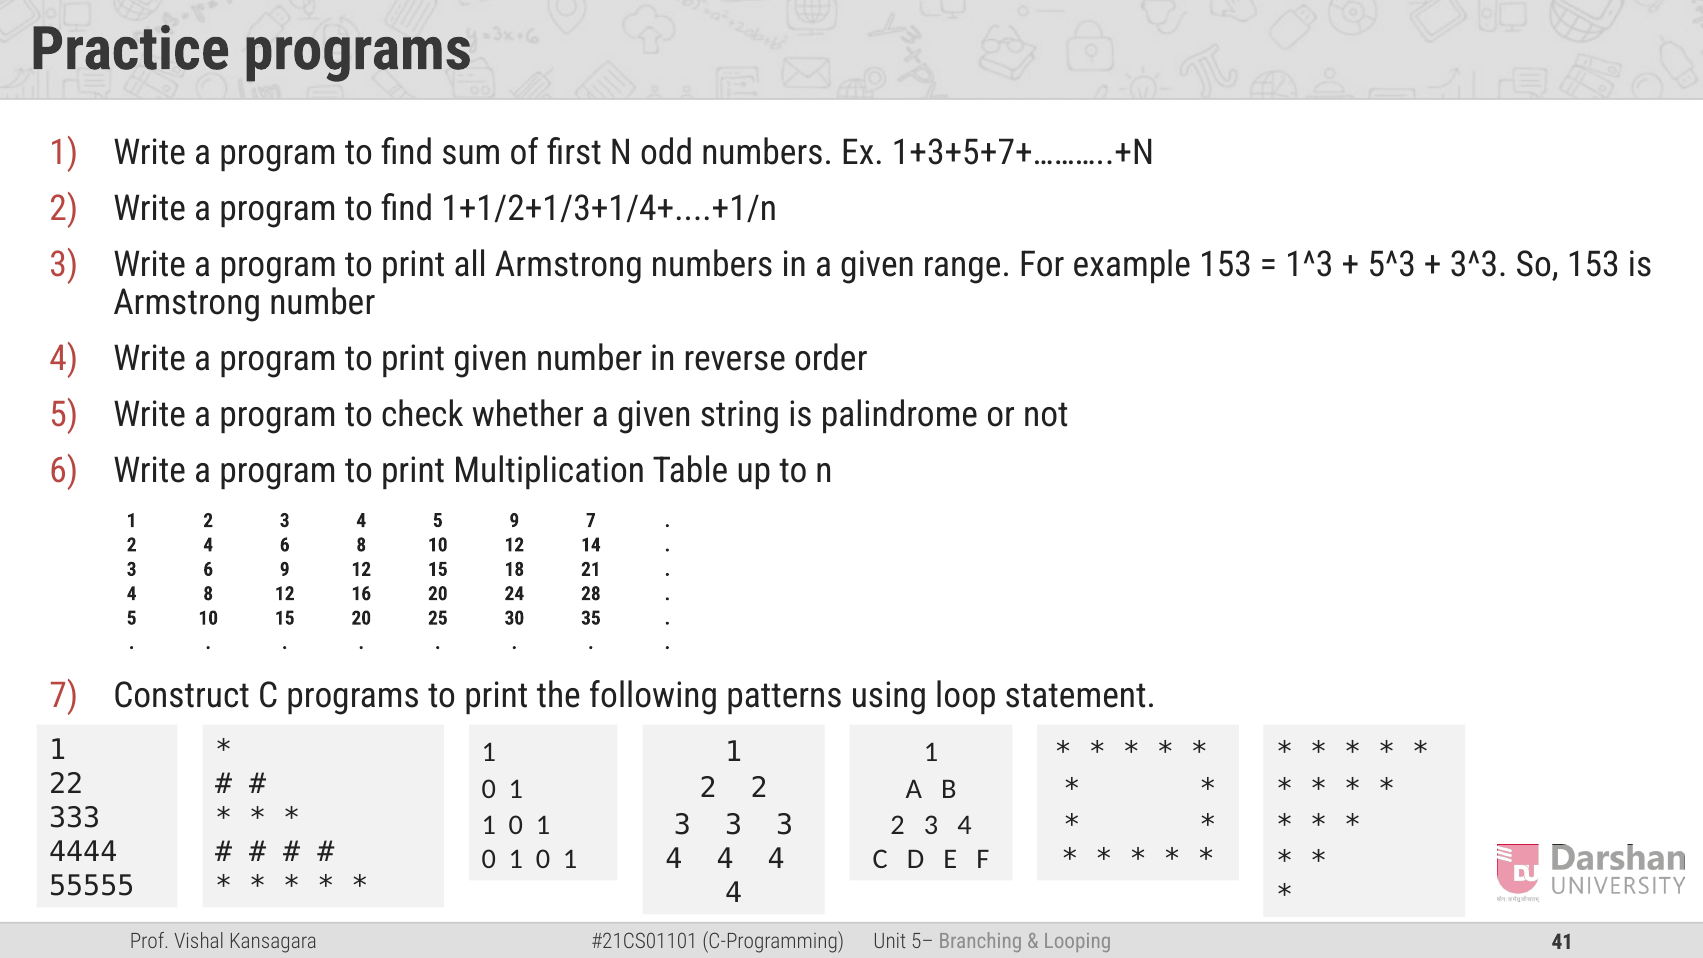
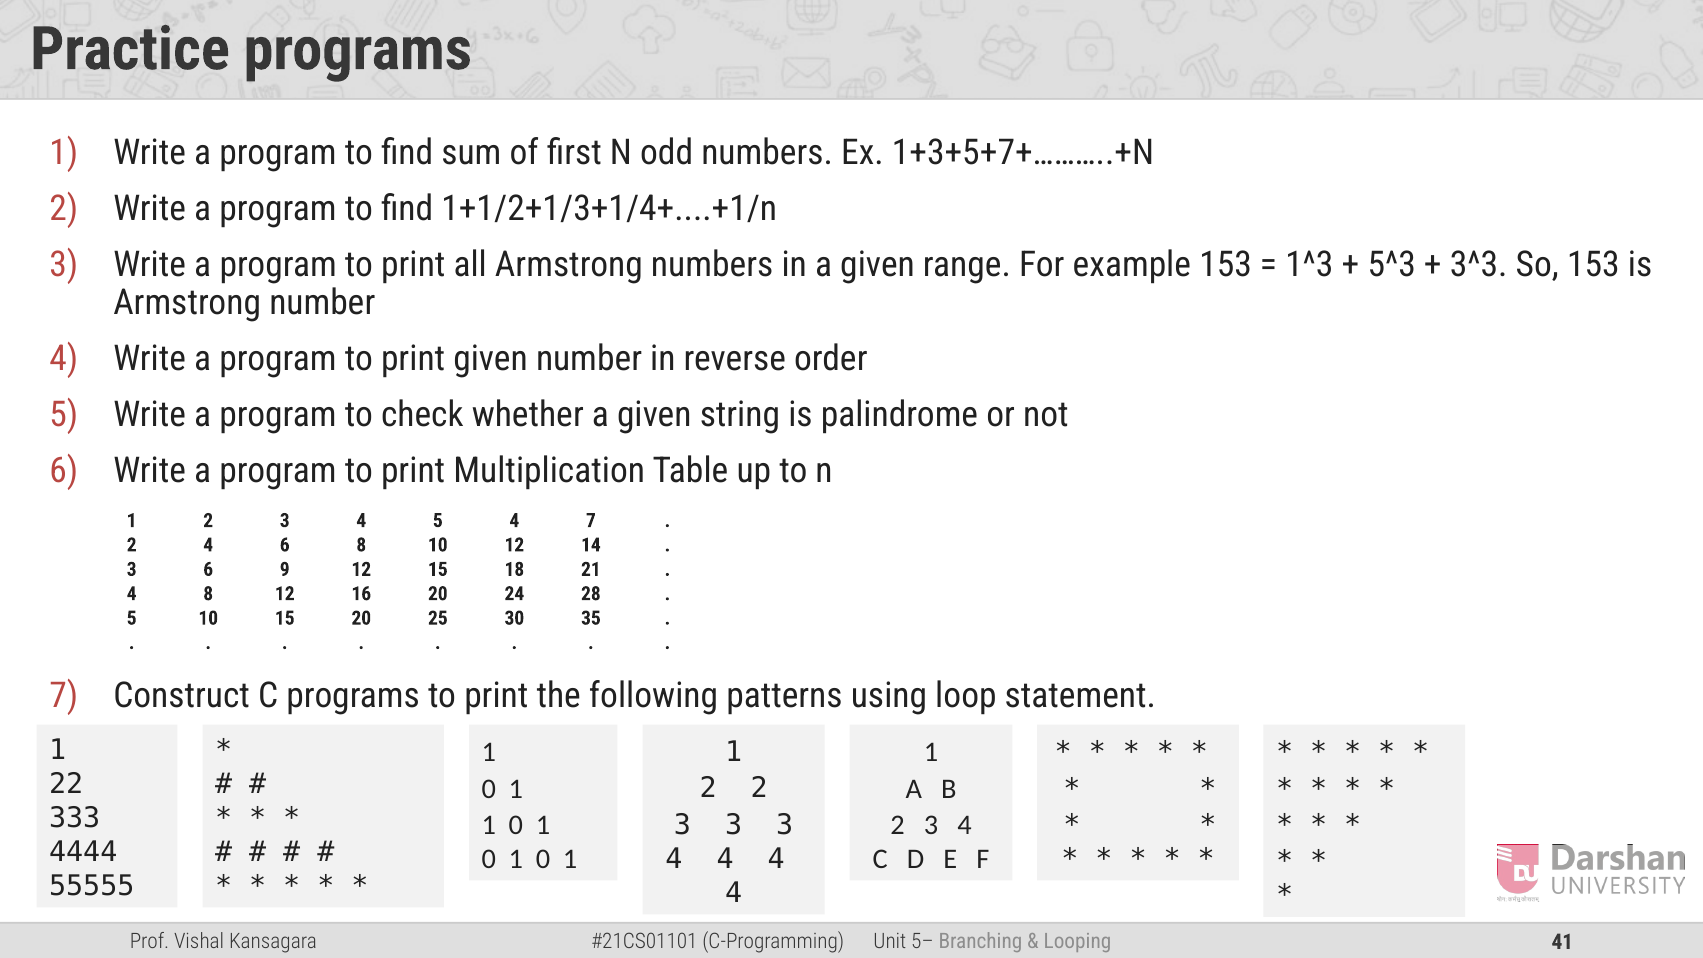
5 9: 9 -> 4 (514, 521)
